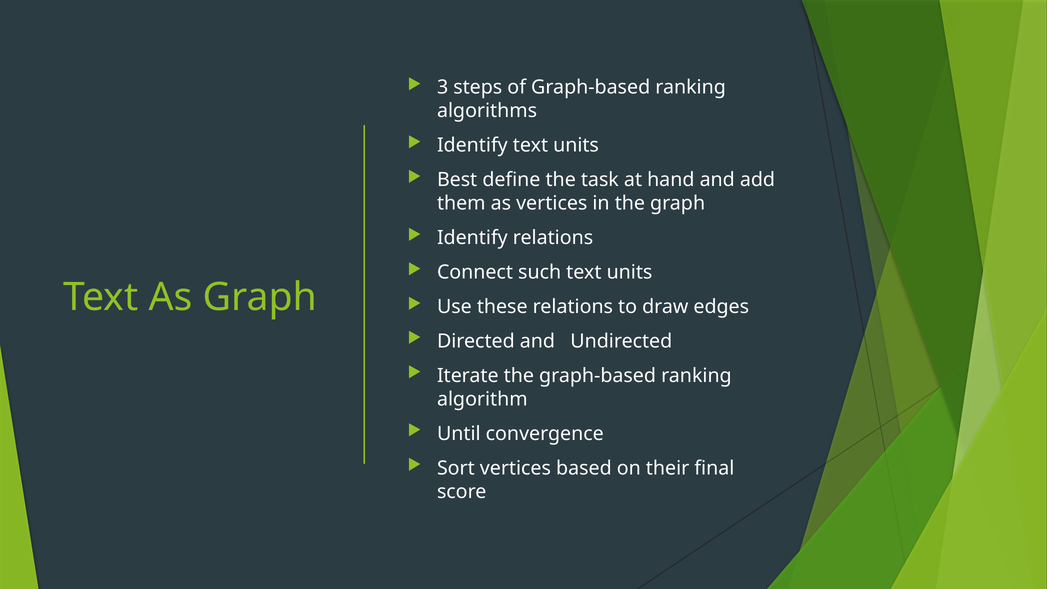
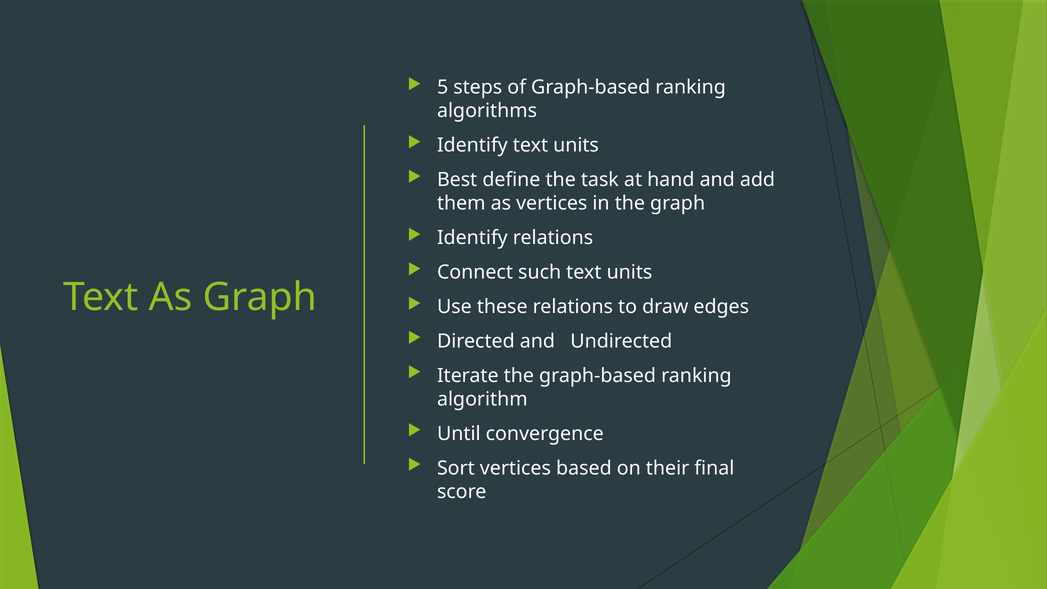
3: 3 -> 5 (443, 87)
